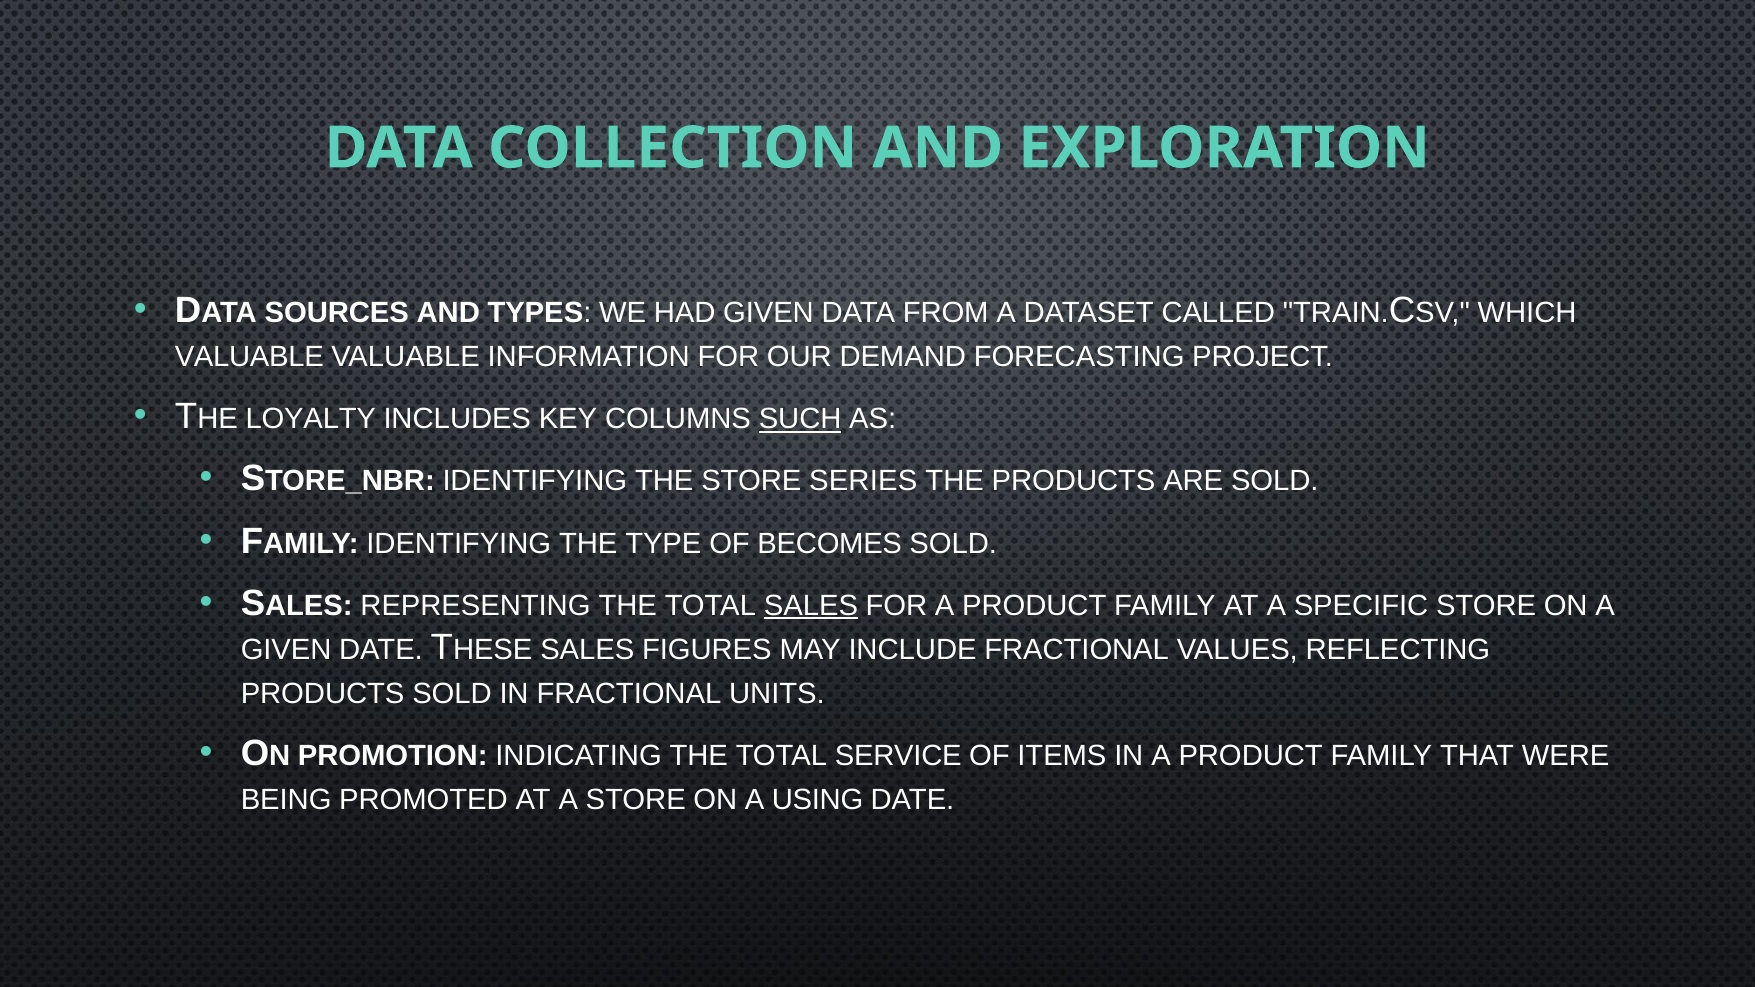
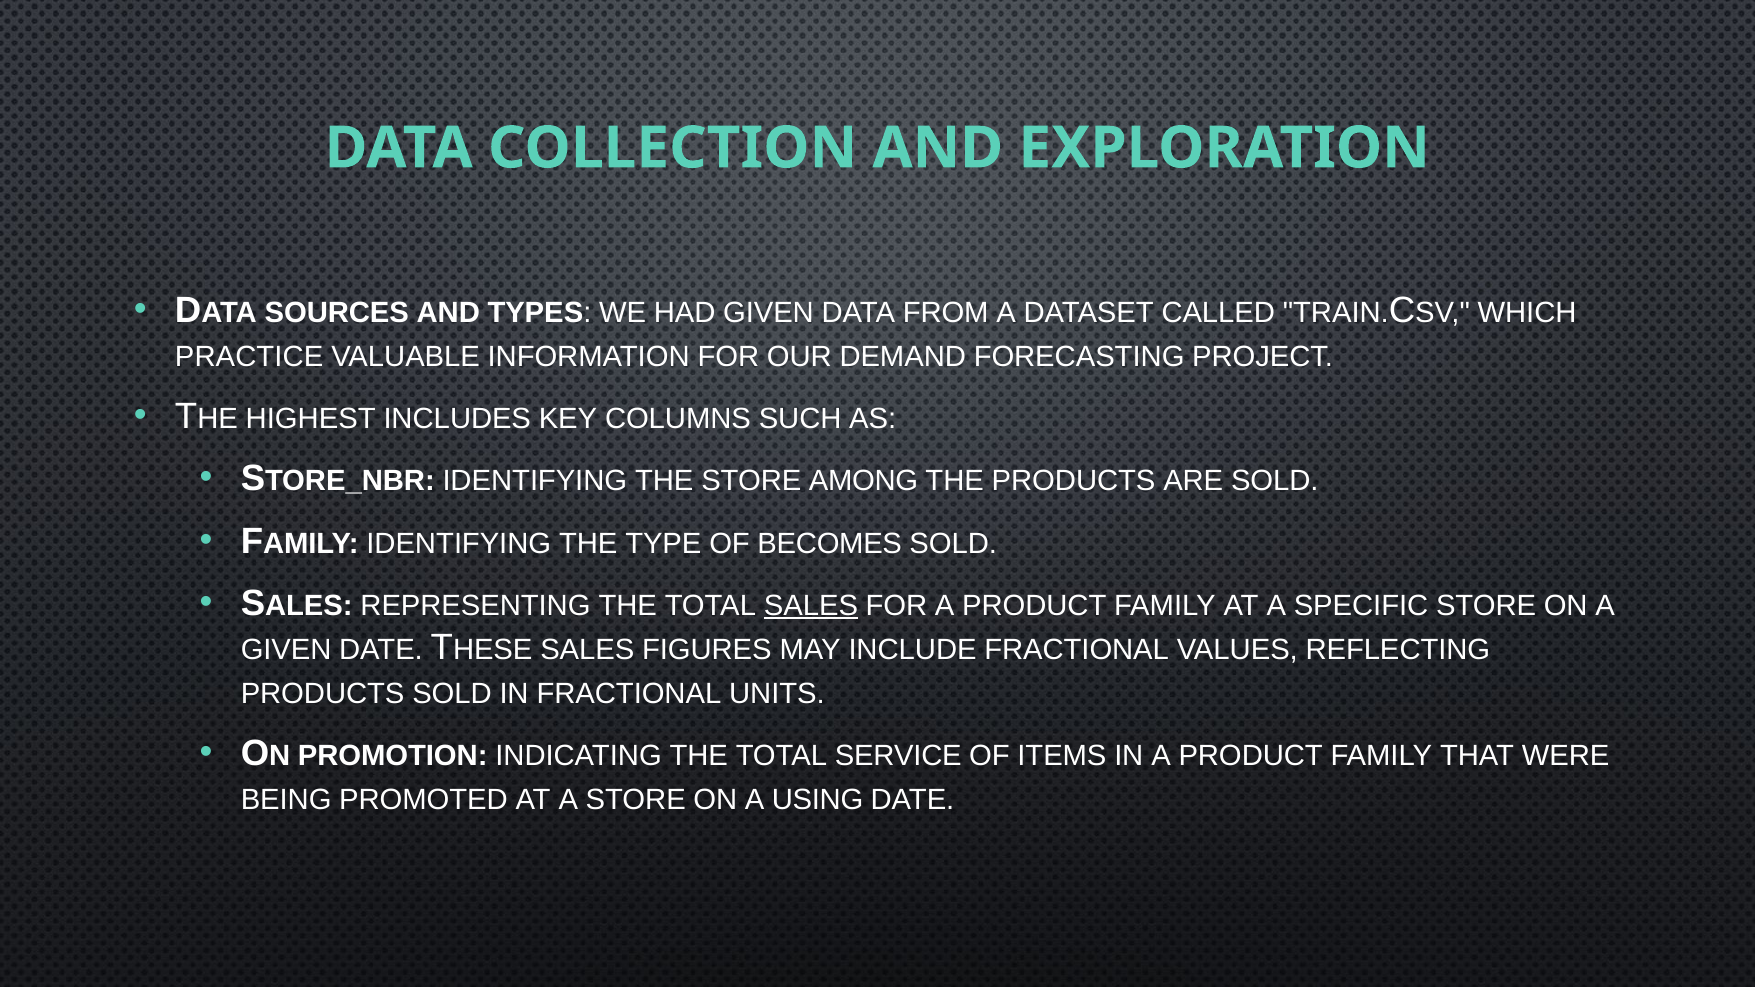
VALUABLE: VALUABLE -> PRACTICE (249, 357)
LOYALTY: LOYALTY -> HIGHEST (311, 419)
SUCH underline: present -> none (800, 419)
SERIES: SERIES -> AMONG (863, 481)
